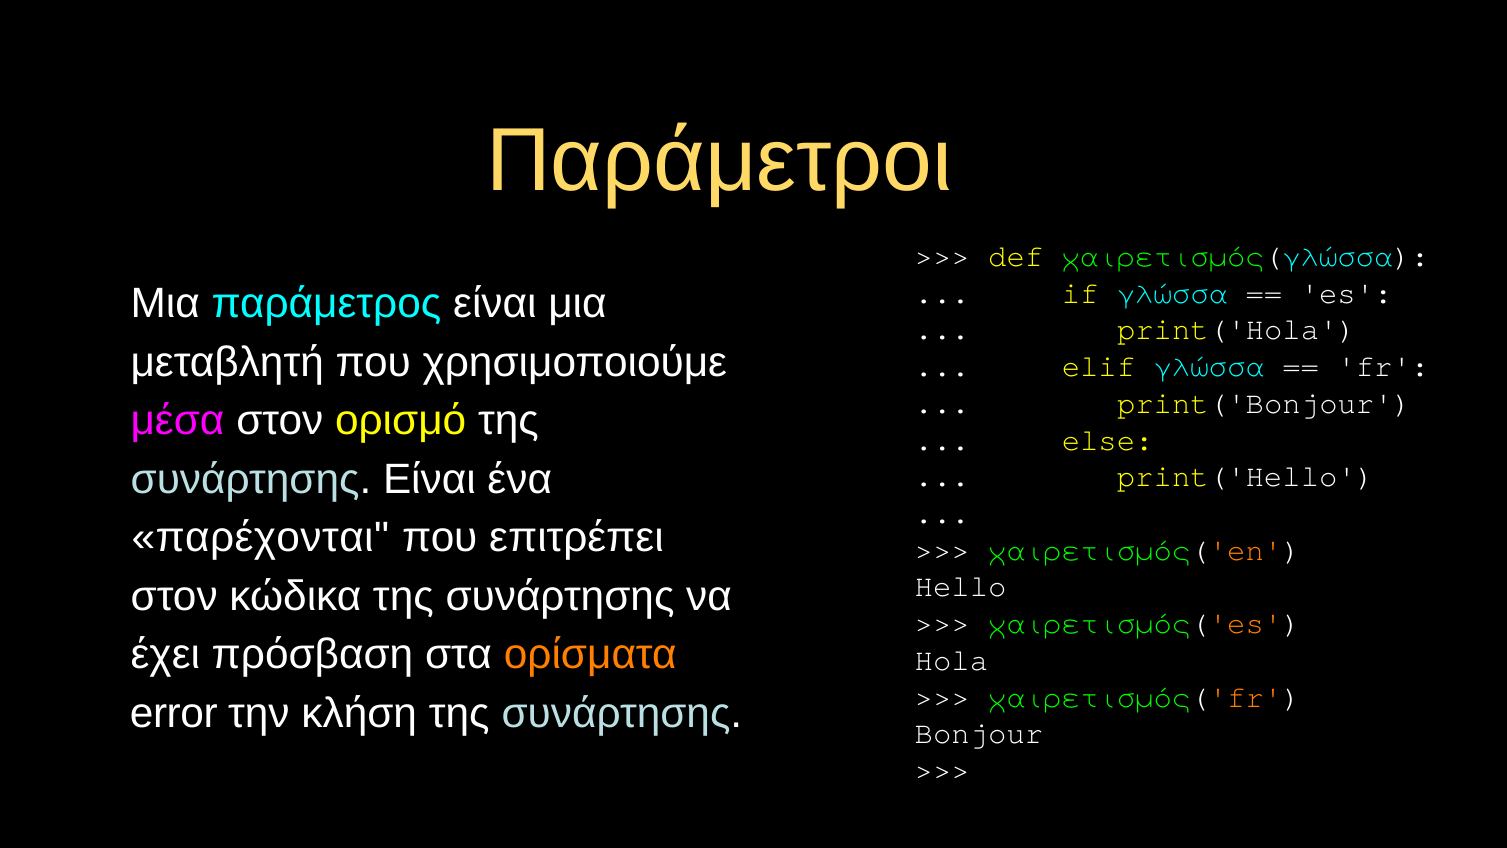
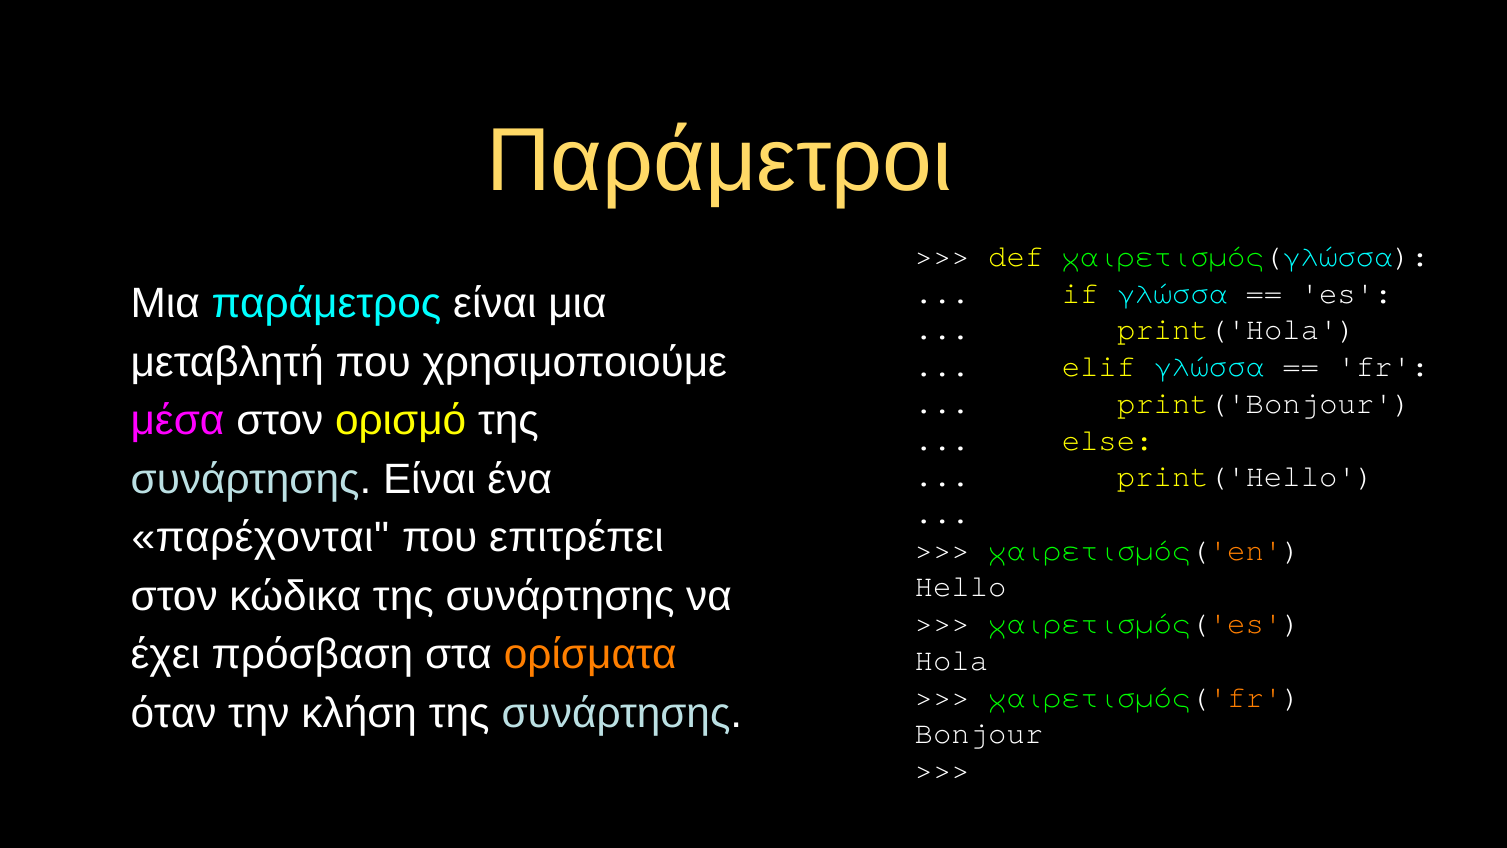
error: error -> όταν (174, 713)
